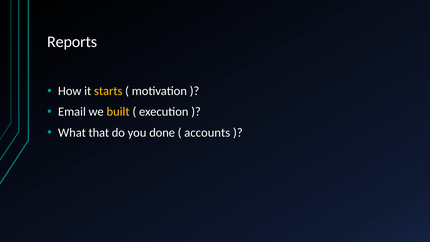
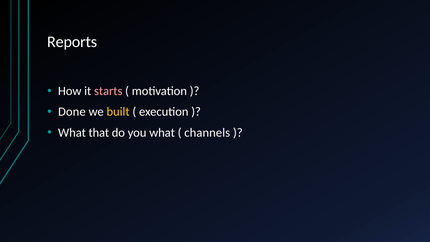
starts colour: yellow -> pink (108, 91)
Email: Email -> Done (72, 112)
you done: done -> what (162, 133)
accounts: accounts -> channels (207, 133)
